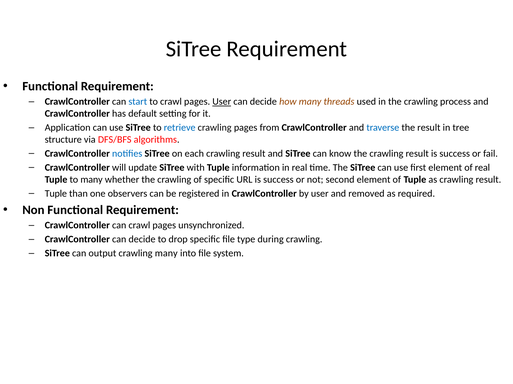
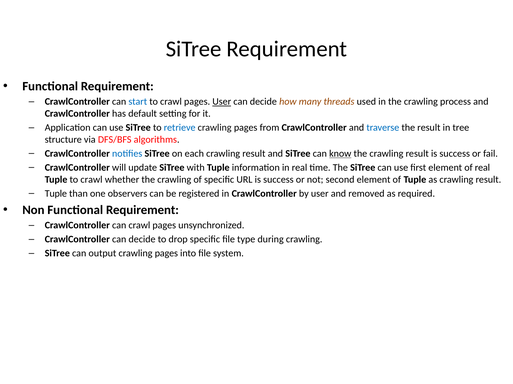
know underline: none -> present (340, 154)
Tuple to many: many -> crawl (91, 180)
output crawling many: many -> pages (166, 254)
